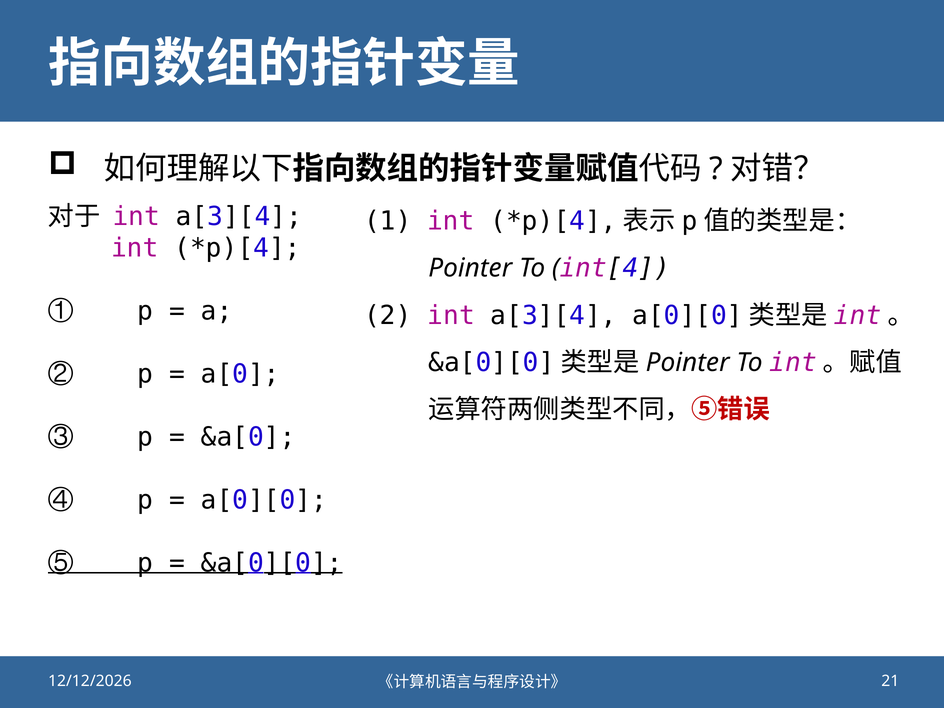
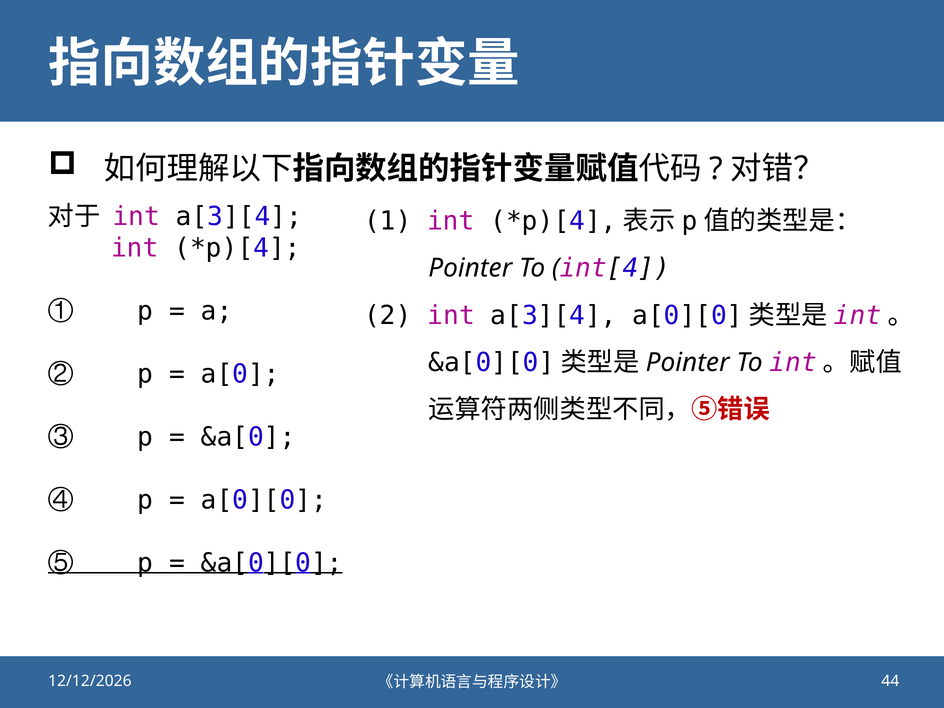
21: 21 -> 44 (890, 681)
